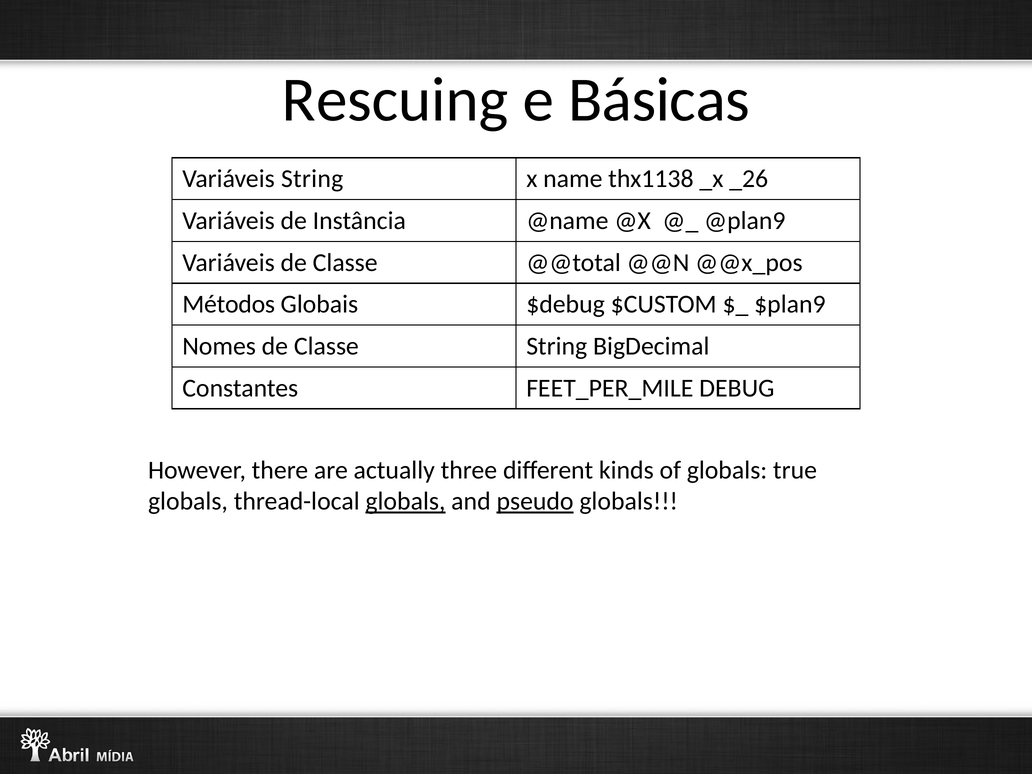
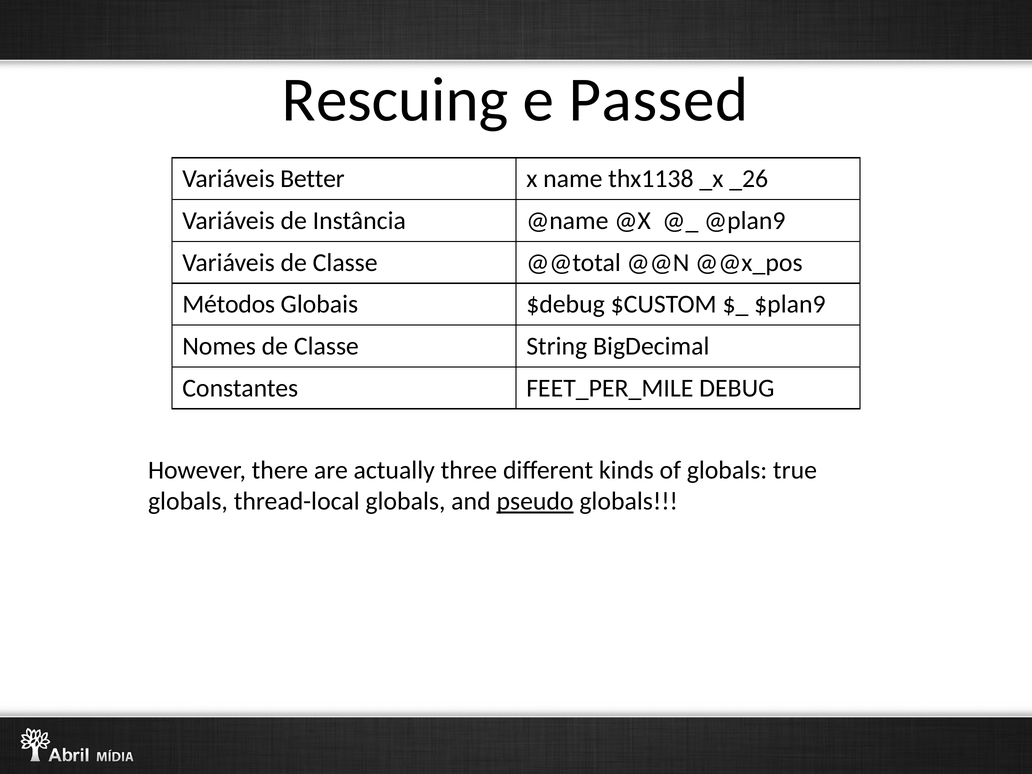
Básicas: Básicas -> Passed (658, 100)
Variáveis String: String -> Better (312, 179)
globals underline: present -> none (405, 501)
